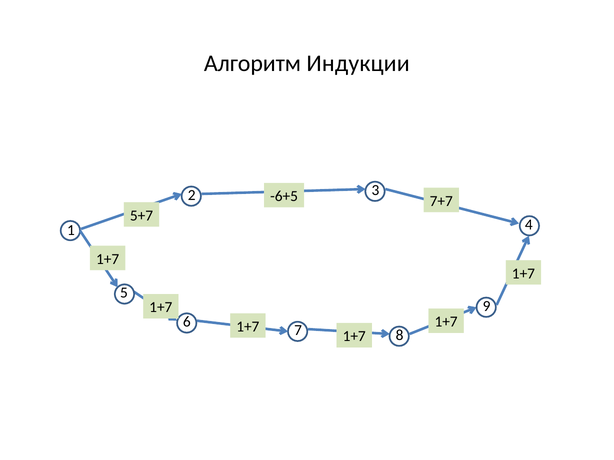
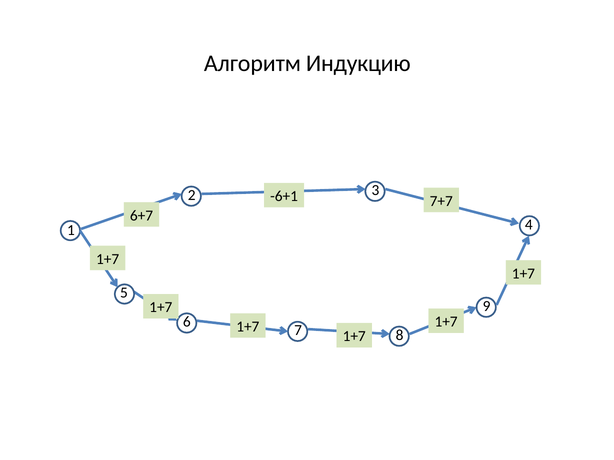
Индукции: Индукции -> Индукцию (358, 64)
-6+5: -6+5 -> -6+1 (284, 196)
5+7: 5+7 -> 6+7 (141, 216)
